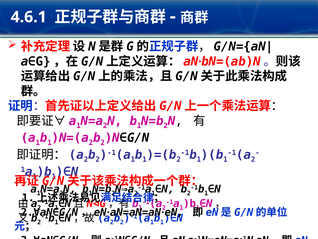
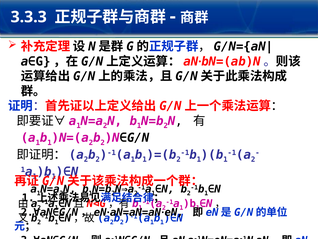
4.6.1: 4.6.1 -> 3.3.3 (29, 17)
